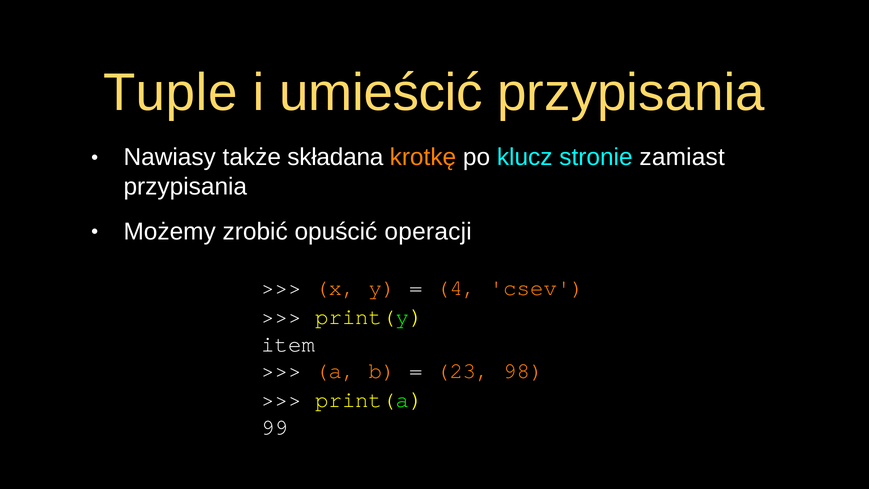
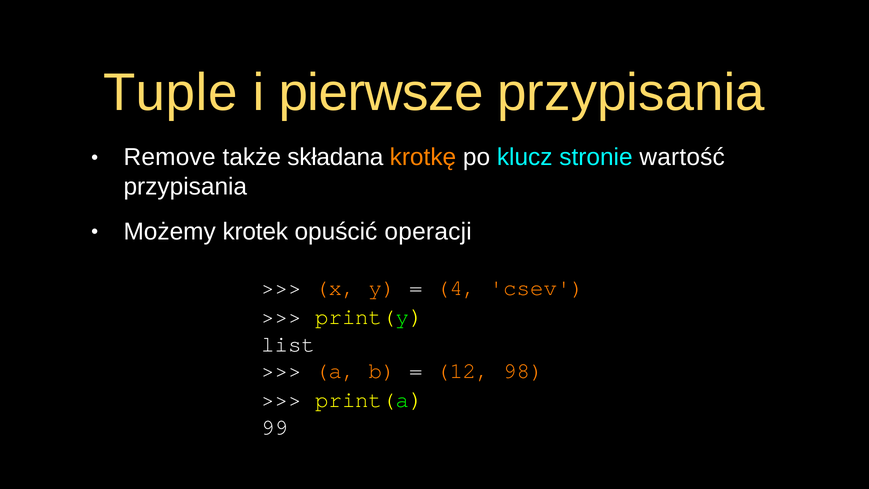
umieścić: umieścić -> pierwsze (381, 93)
Nawiasy: Nawiasy -> Remove (170, 157)
zamiast: zamiast -> wartość (682, 157)
zrobić: zrobić -> krotek (255, 231)
item: item -> list (288, 344)
23: 23 -> 12 (463, 371)
